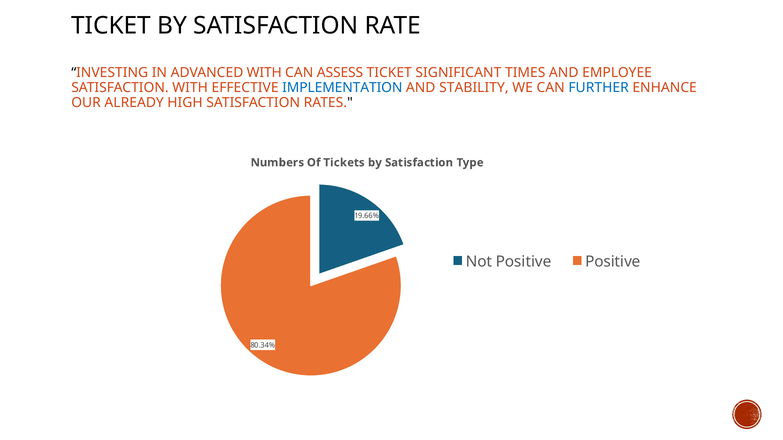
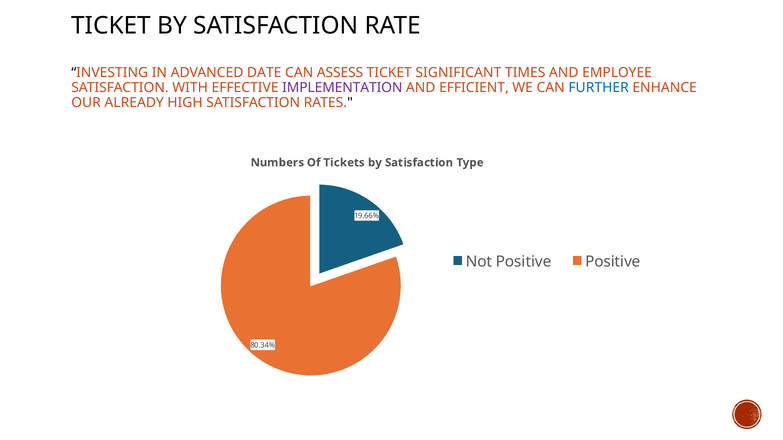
ADVANCED WITH: WITH -> DATE (264, 73)
IMPLEMENTATION colour: blue -> purple (342, 88)
STABILITY: STABILITY -> EFFICIENT (474, 88)
